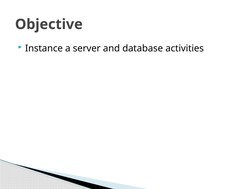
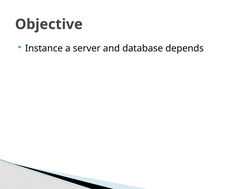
activities: activities -> depends (185, 48)
